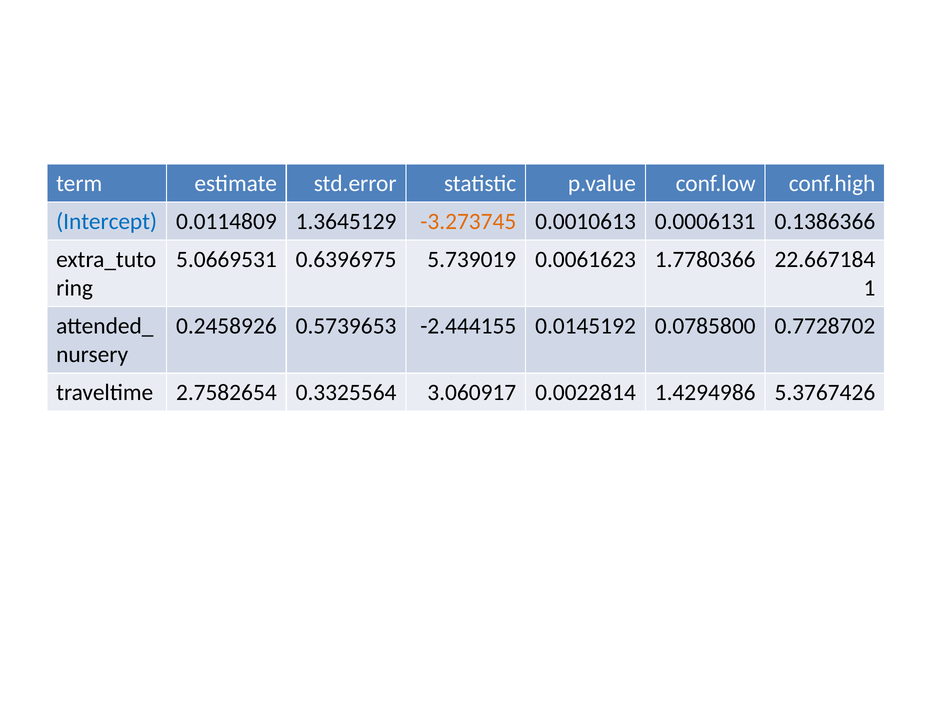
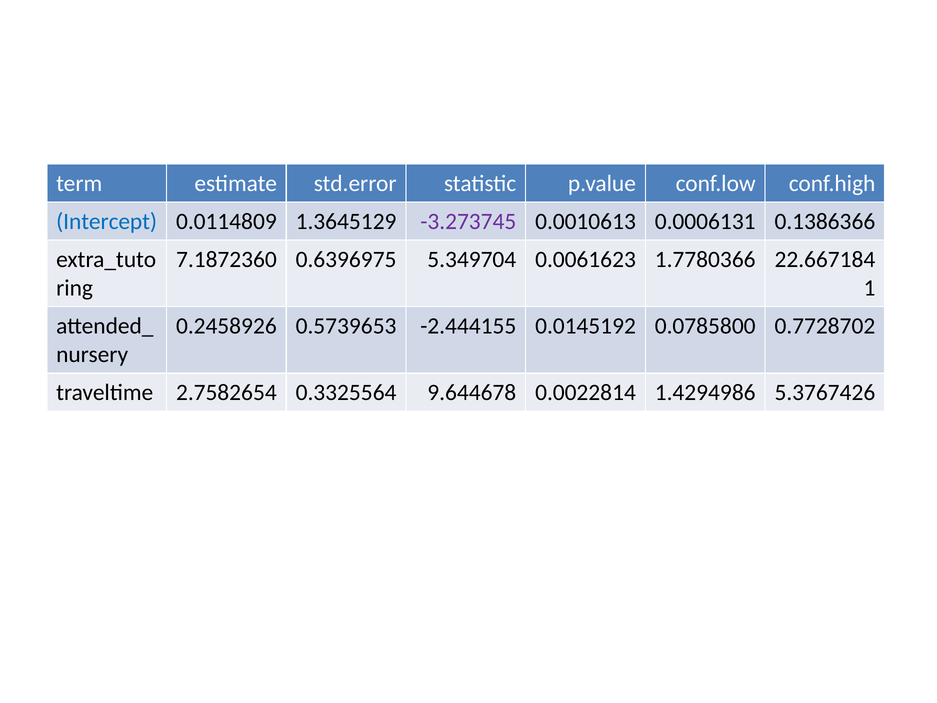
-3.273745 colour: orange -> purple (468, 221)
5.0669531: 5.0669531 -> 7.1872360 (226, 259)
5.739019: 5.739019 -> 5.349704 (472, 259)
3.060917: 3.060917 -> 9.644678 (472, 392)
